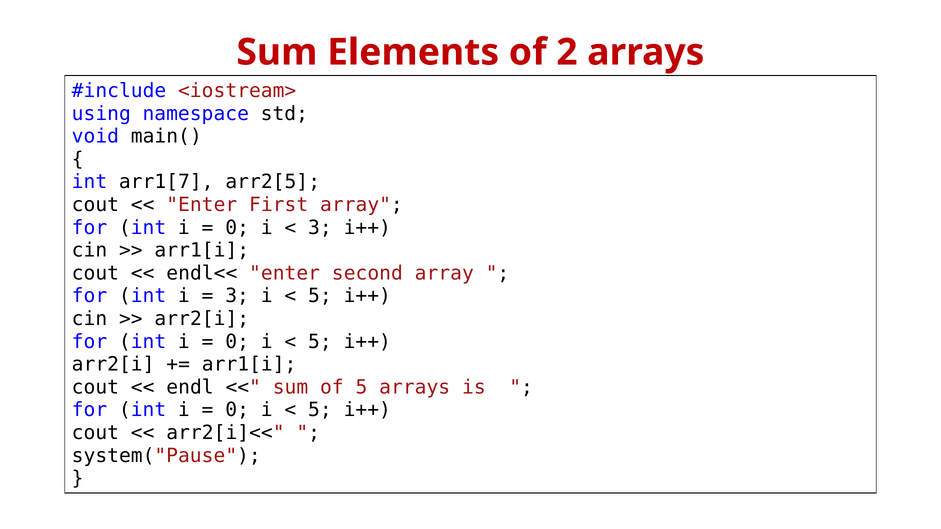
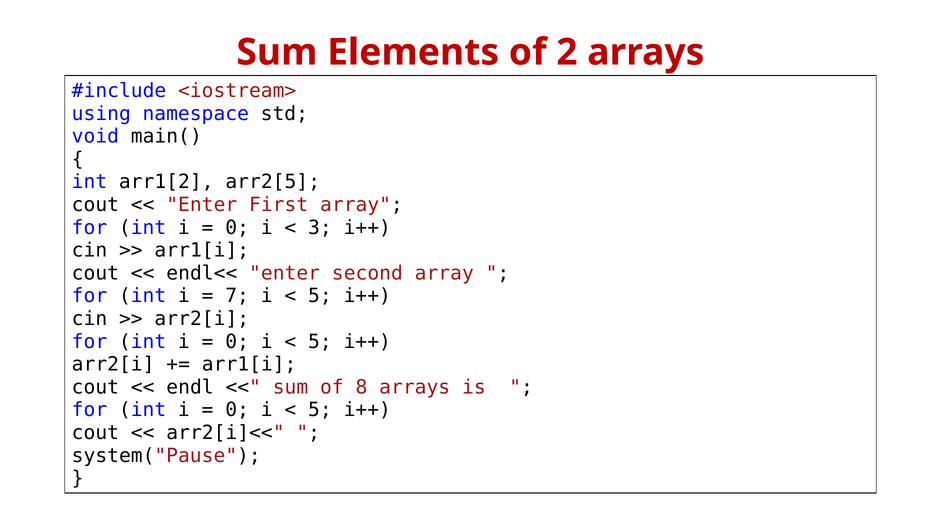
arr1[7: arr1[7 -> arr1[2 (166, 182)
3: 3 -> 7 (237, 296)
of 5: 5 -> 8 (361, 387)
